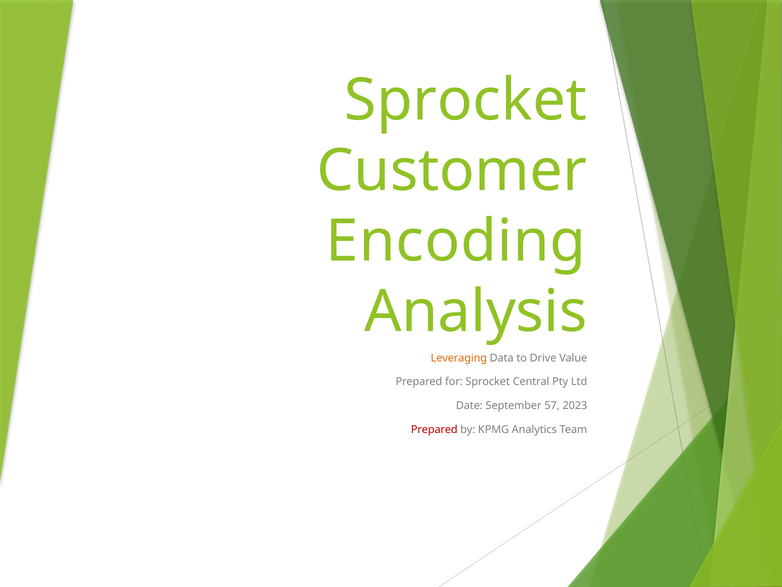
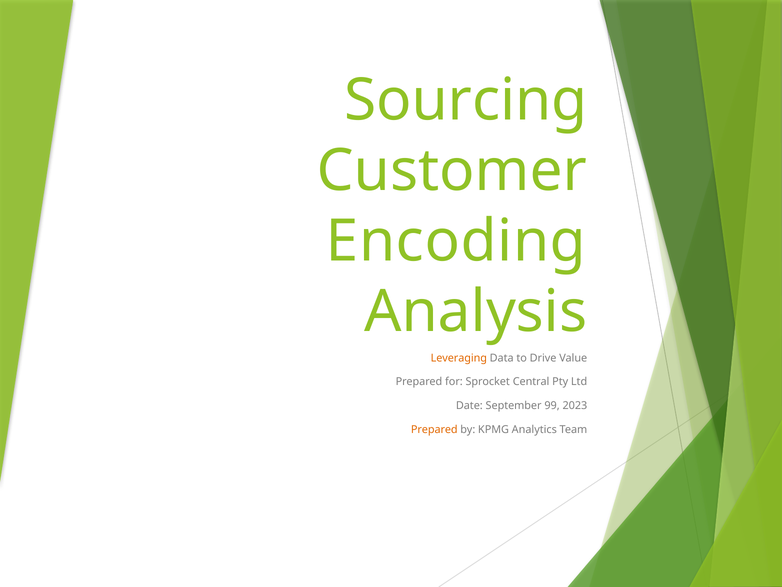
Sprocket: Sprocket -> Sourcing (466, 100)
57: 57 -> 99 (552, 405)
Prepared colour: red -> orange (434, 429)
